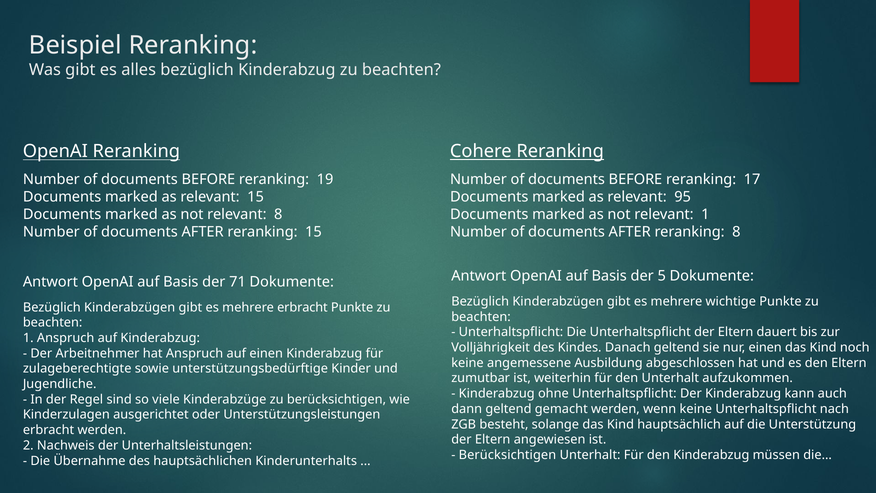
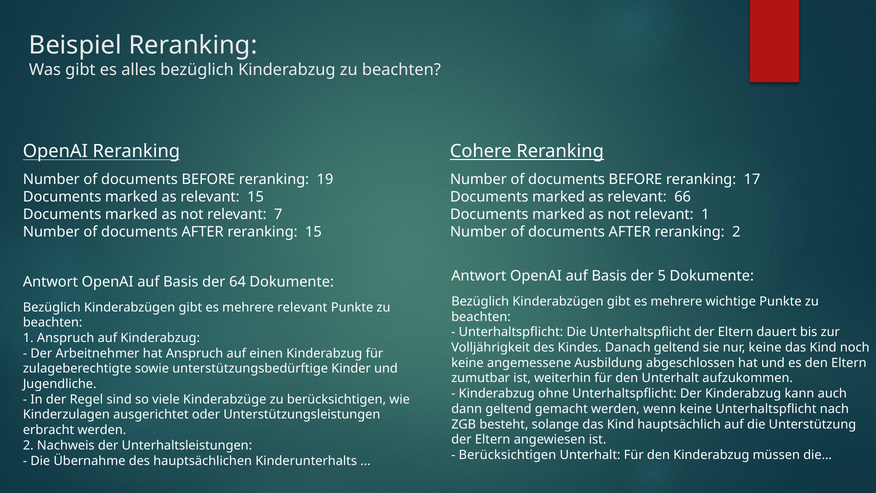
95: 95 -> 66 (683, 197)
relevant 8: 8 -> 7 (278, 214)
reranking 8: 8 -> 2 (736, 232)
71: 71 -> 64 (238, 282)
mehrere erbracht: erbracht -> relevant (302, 307)
nur einen: einen -> keine (765, 347)
